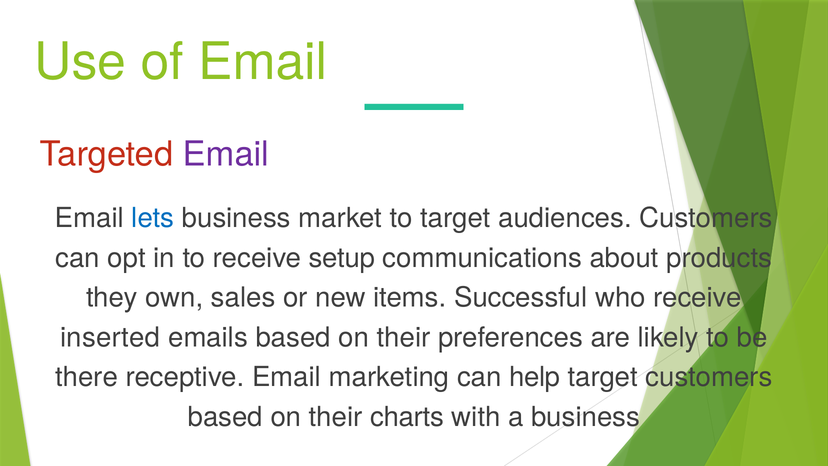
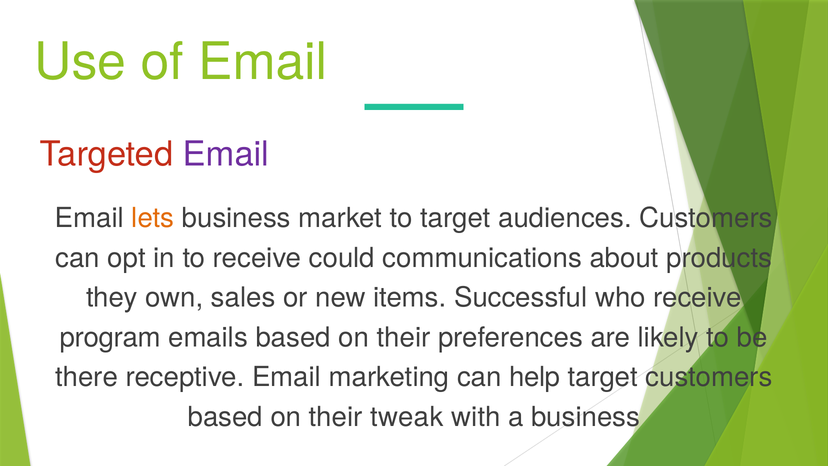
lets colour: blue -> orange (153, 218)
setup: setup -> could (342, 258)
inserted: inserted -> program (110, 337)
charts: charts -> tweak (407, 417)
